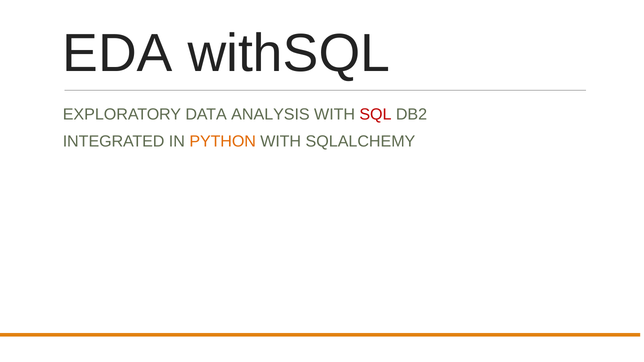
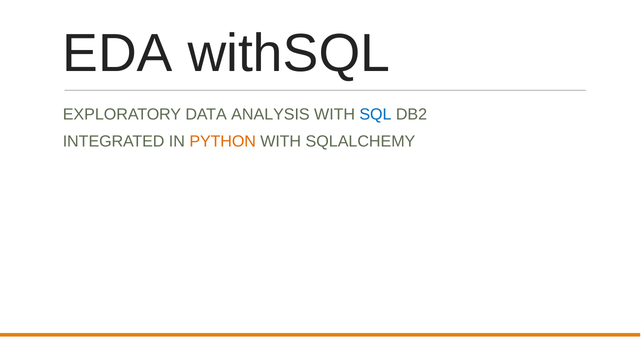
SQL colour: red -> blue (375, 115)
